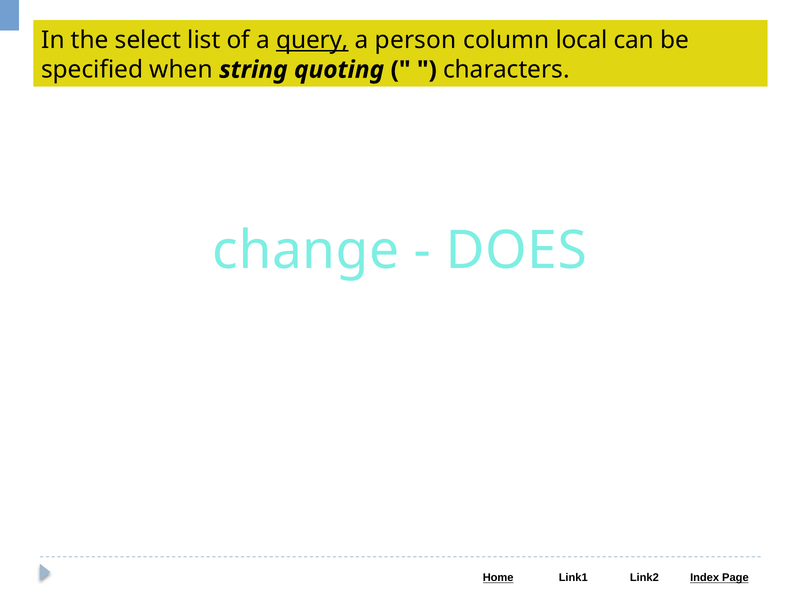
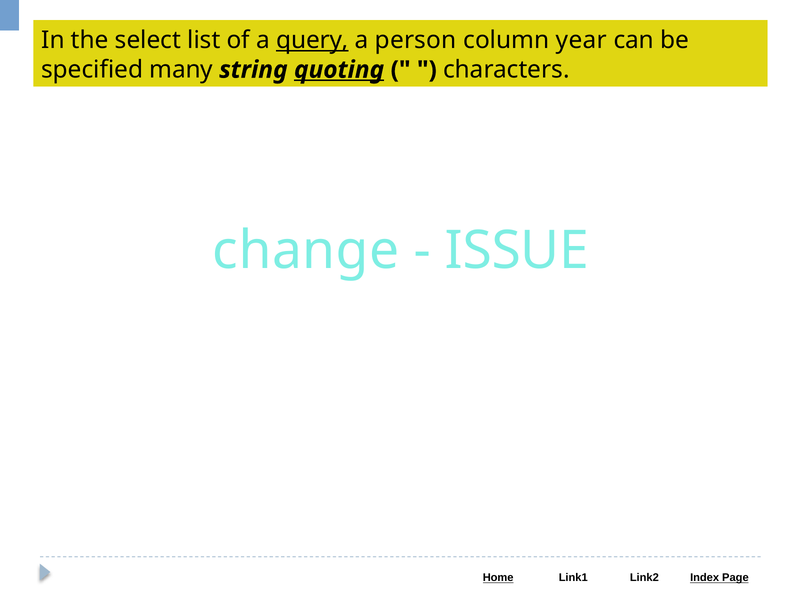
local: local -> year (581, 40)
when: when -> many (181, 70)
quoting underline: none -> present (339, 70)
DOES: DOES -> ISSUE (517, 250)
